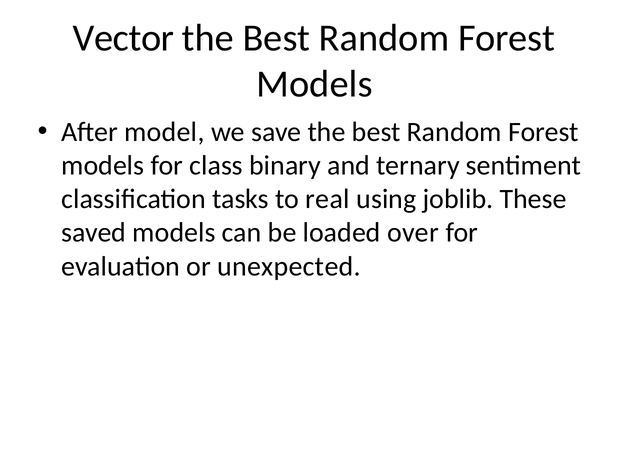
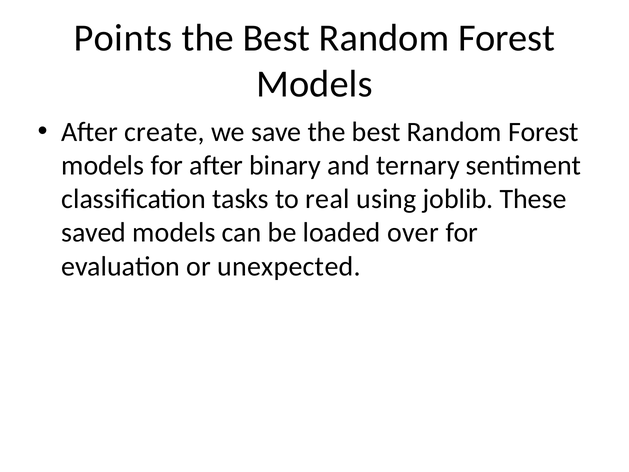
Vector: Vector -> Points (123, 38)
model: model -> create (165, 132)
for class: class -> after (216, 166)
